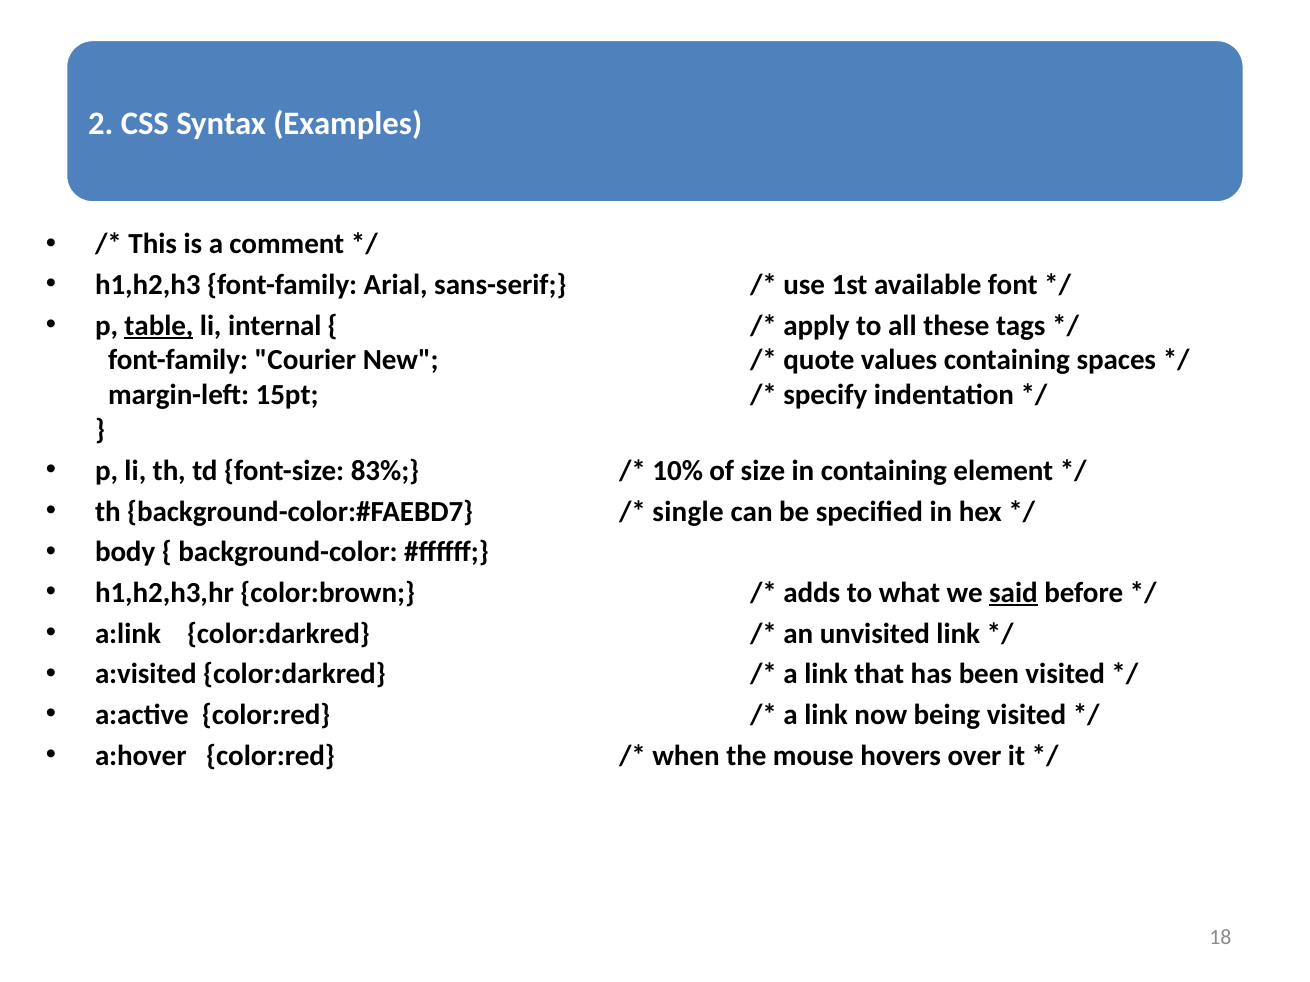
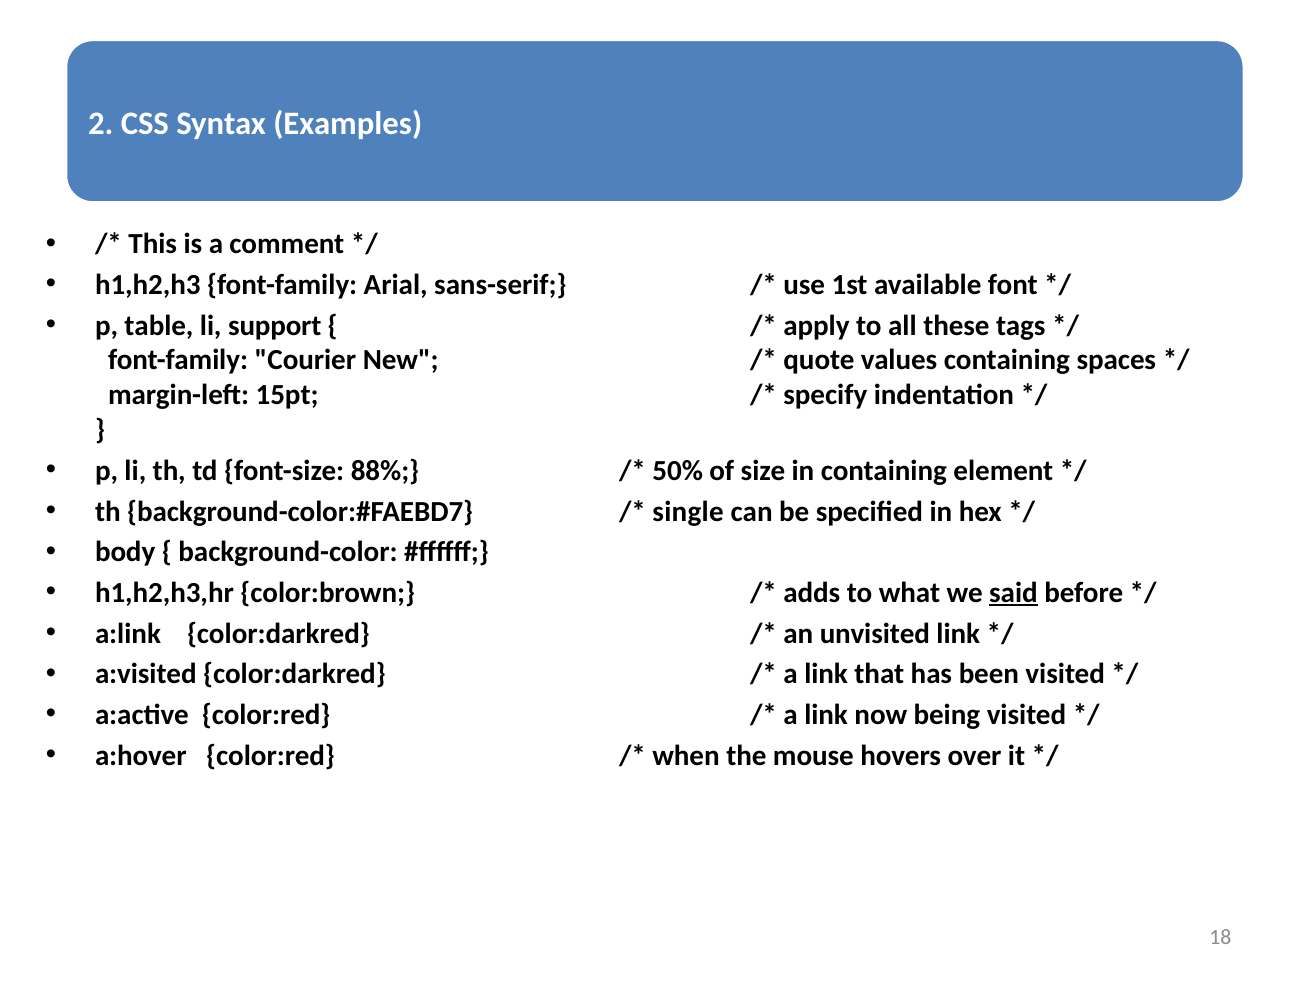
table underline: present -> none (159, 326)
internal: internal -> support (275, 326)
83%: 83% -> 88% (385, 471)
10%: 10% -> 50% (678, 471)
